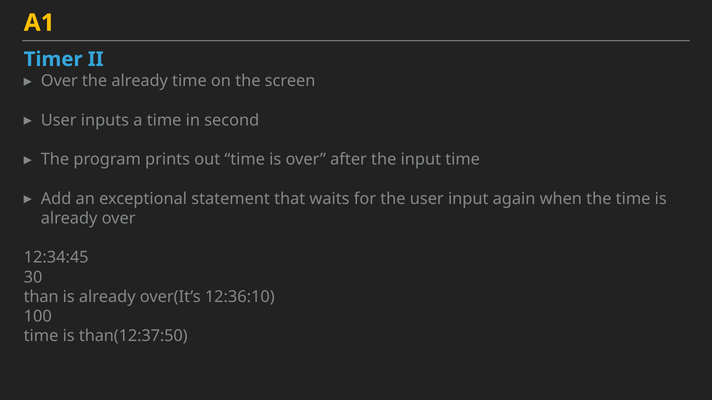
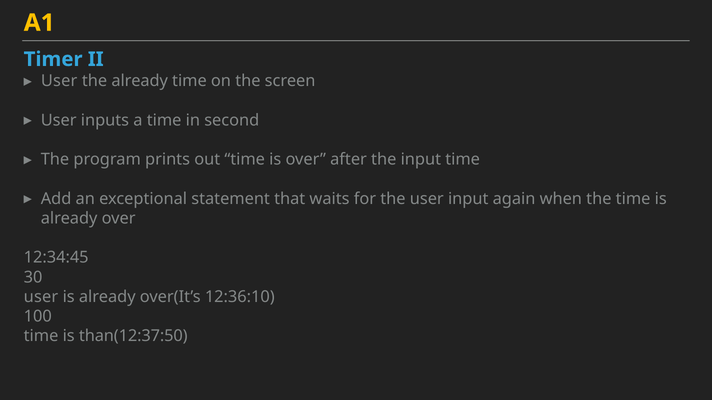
Over: Over -> User (59, 81)
than: than -> user (41, 297)
